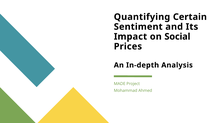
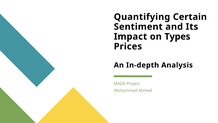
Social: Social -> Types (177, 36)
